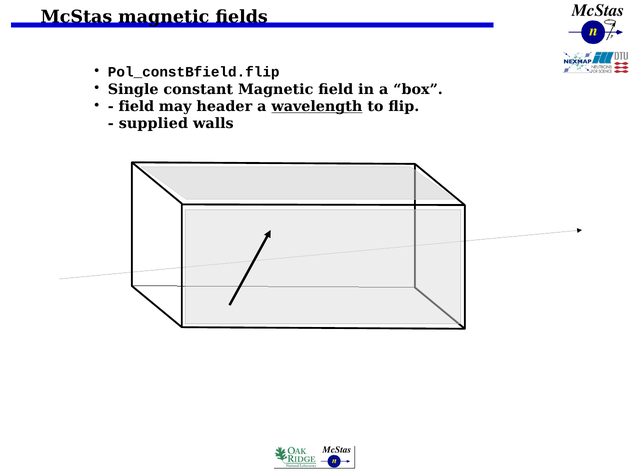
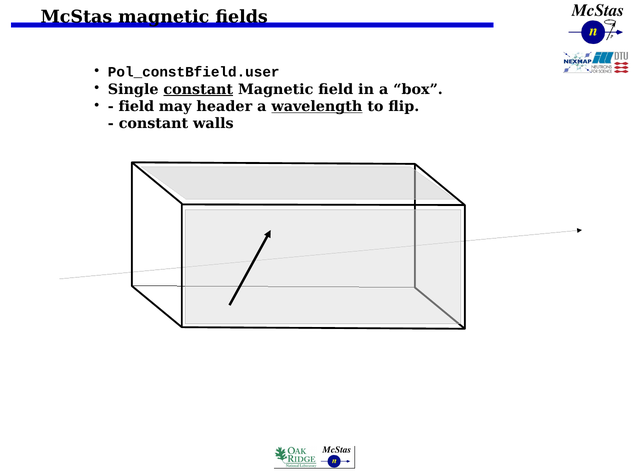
Pol_constBfield.flip: Pol_constBfield.flip -> Pol_constBfield.user (194, 72)
constant underline: none -> present (198, 89)
supplied: supplied -> constant (153, 124)
